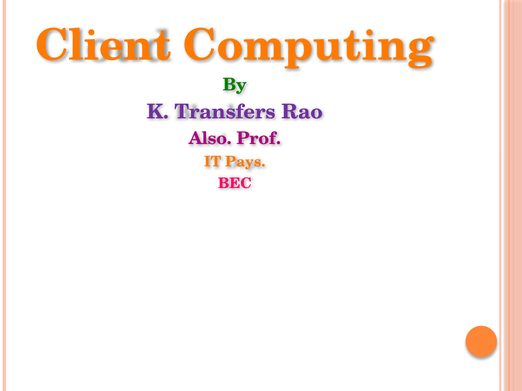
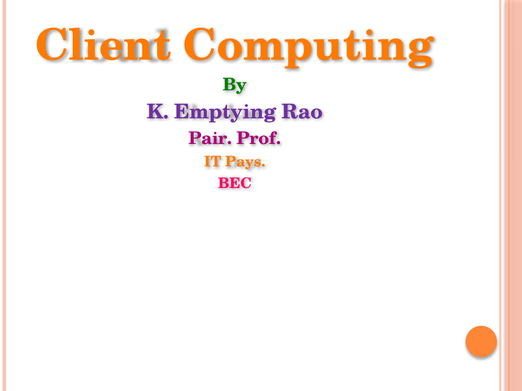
Transfers: Transfers -> Emptying (225, 112)
Also: Also -> Pair (210, 139)
